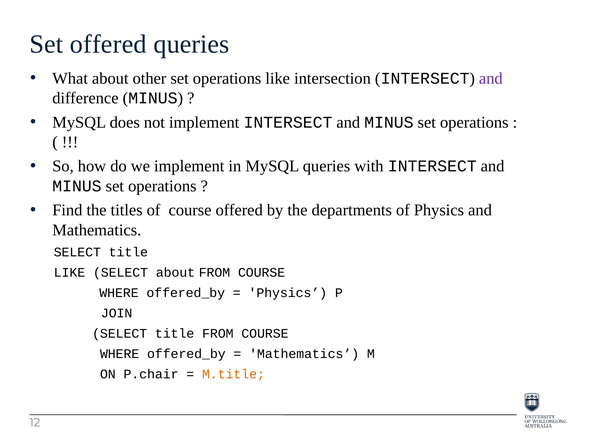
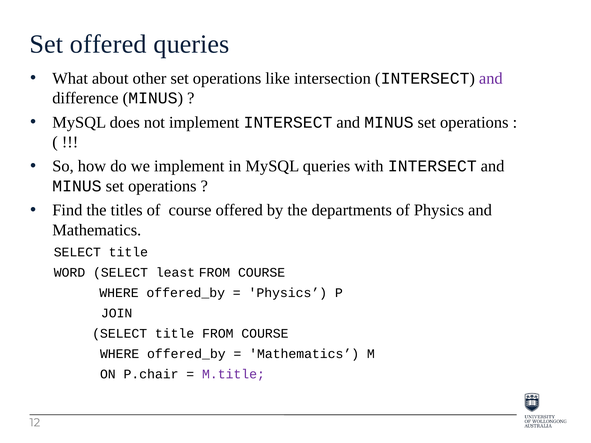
LIKE: LIKE -> WORD (70, 273)
SELECT about: about -> least (175, 273)
M.title colour: orange -> purple (233, 374)
